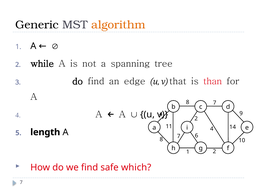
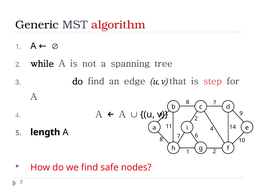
algorithm colour: orange -> red (118, 25)
than: than -> step (213, 82)
which: which -> nodes (136, 168)
